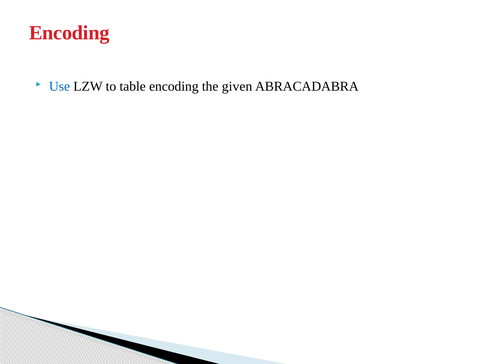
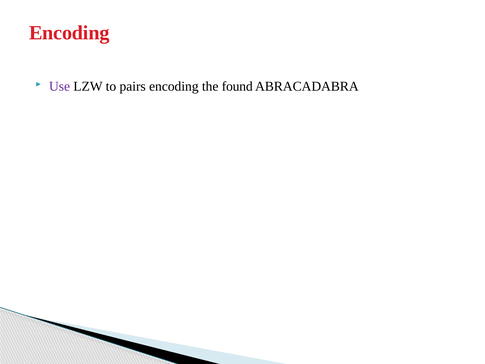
Use colour: blue -> purple (60, 86)
table: table -> pairs (133, 86)
given: given -> found (237, 86)
